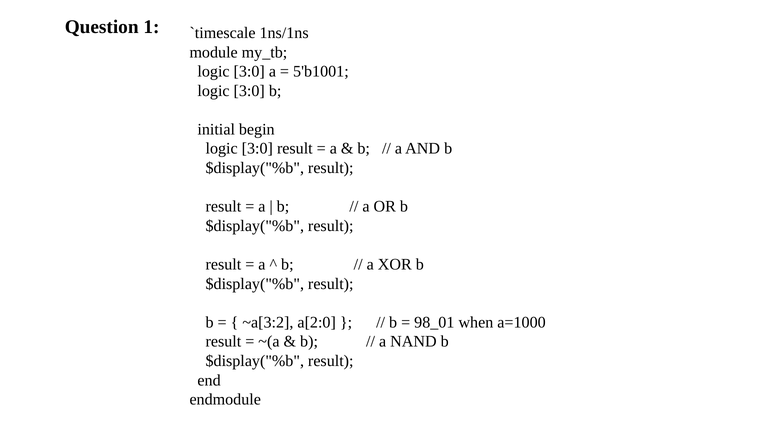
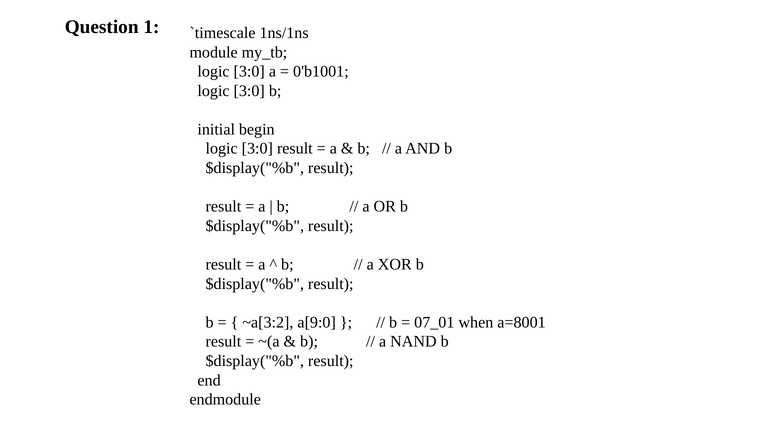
5'b1001: 5'b1001 -> 0'b1001 (321, 71)
a[2:0: a[2:0 -> a[9:0 (317, 322)
98_01: 98_01 -> 07_01 (434, 322)
a=1000: a=1000 -> a=8001 (522, 322)
